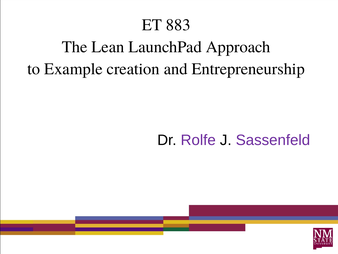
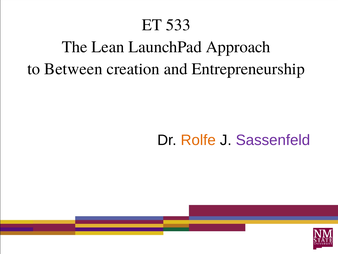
883: 883 -> 533 (178, 25)
Example: Example -> Between (73, 69)
Rolfe colour: purple -> orange (198, 140)
